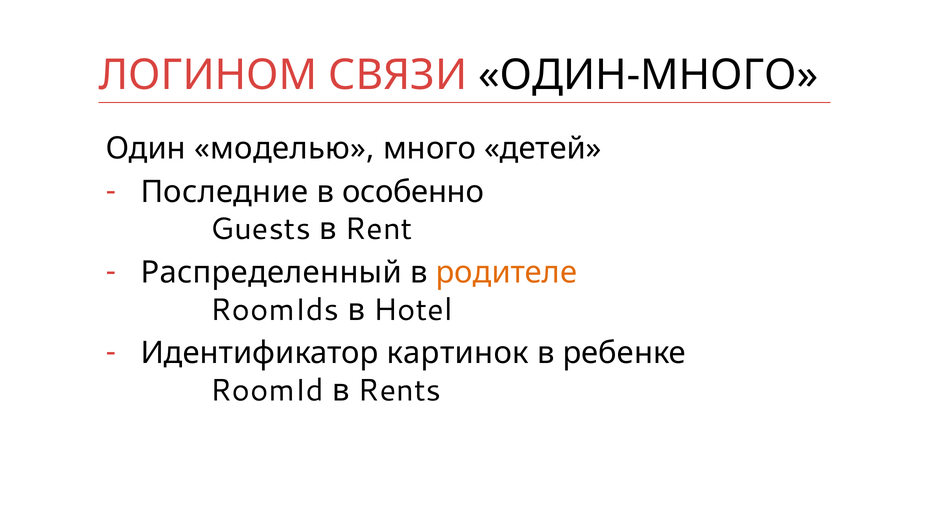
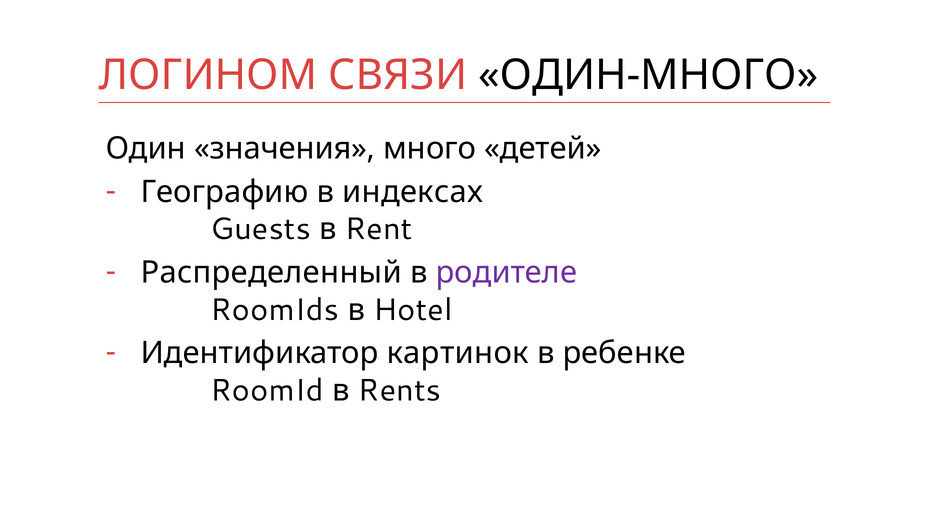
моделью: моделью -> значения (285, 148)
Последние: Последние -> Географию (224, 192)
особенно: особенно -> индексах (413, 192)
родителе colour: orange -> purple (506, 272)
